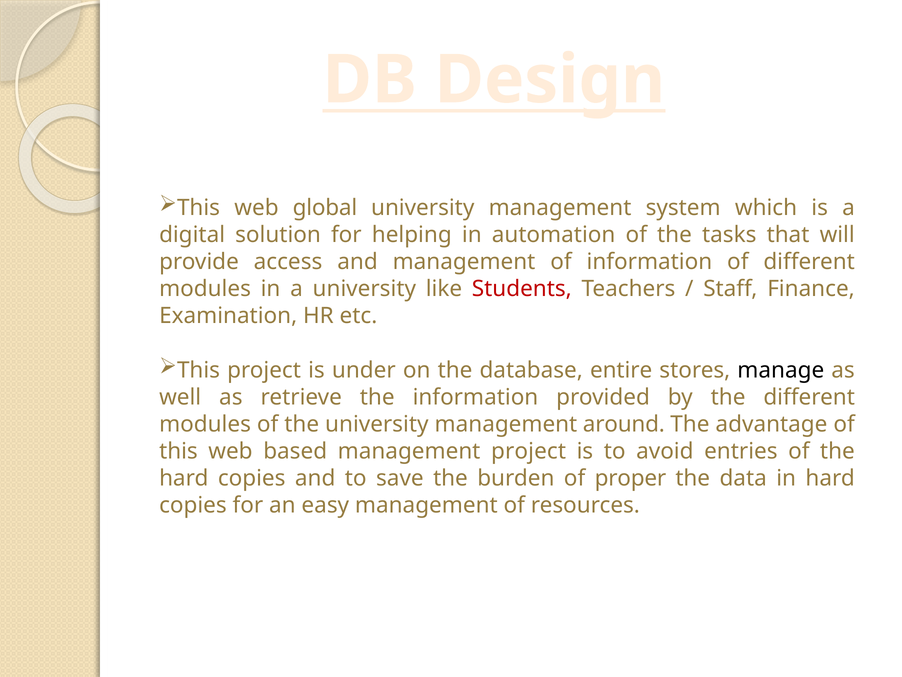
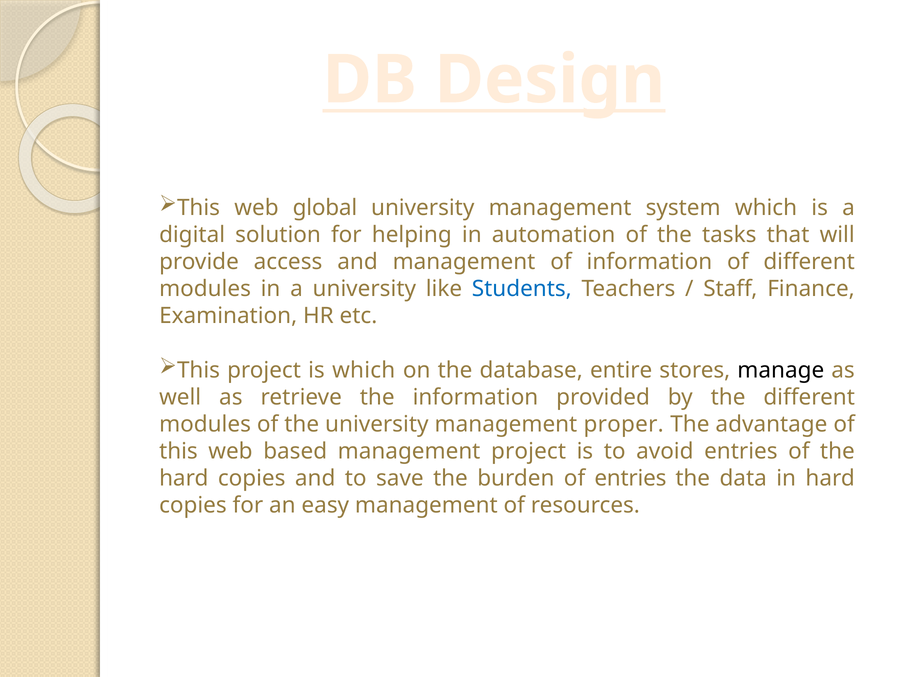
Students colour: red -> blue (522, 289)
is under: under -> which (364, 370)
around: around -> proper (624, 424)
of proper: proper -> entries (630, 478)
